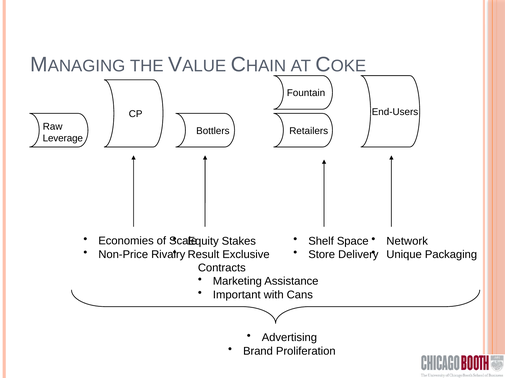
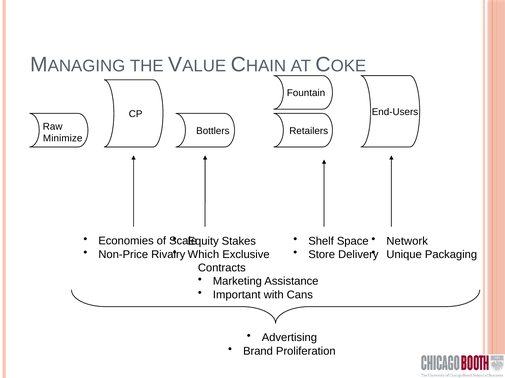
Leverage: Leverage -> Minimize (63, 139)
Result: Result -> Which (203, 255)
